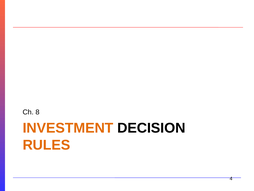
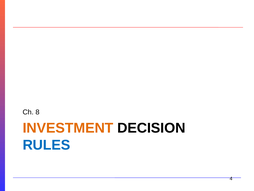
RULES colour: orange -> blue (46, 145)
